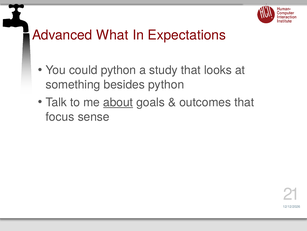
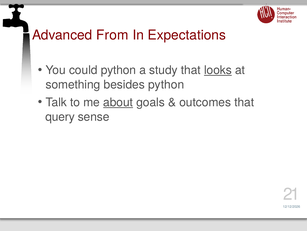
What: What -> From (112, 35)
looks underline: none -> present (218, 70)
focus: focus -> query (60, 116)
